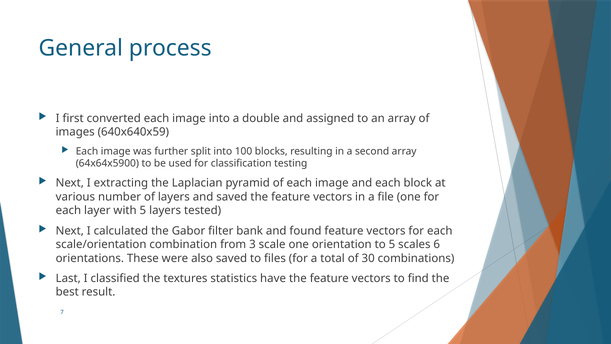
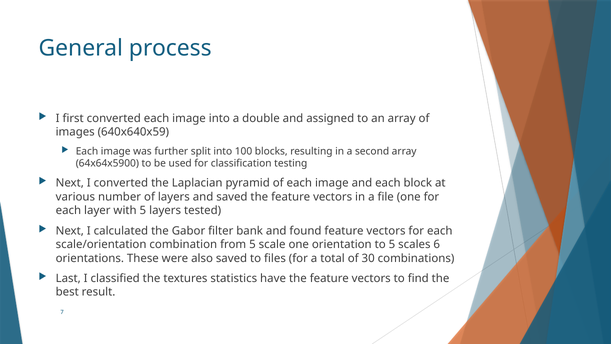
I extracting: extracting -> converted (121, 183)
from 3: 3 -> 5 (252, 244)
